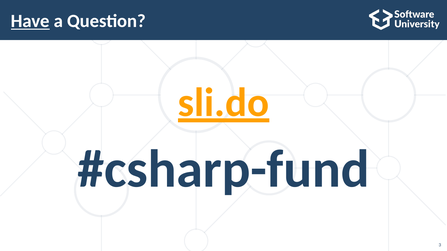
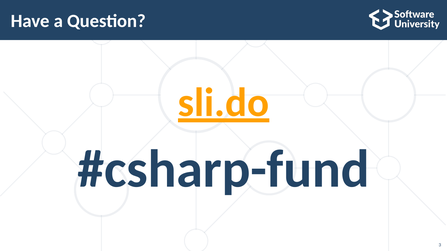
Have underline: present -> none (30, 21)
